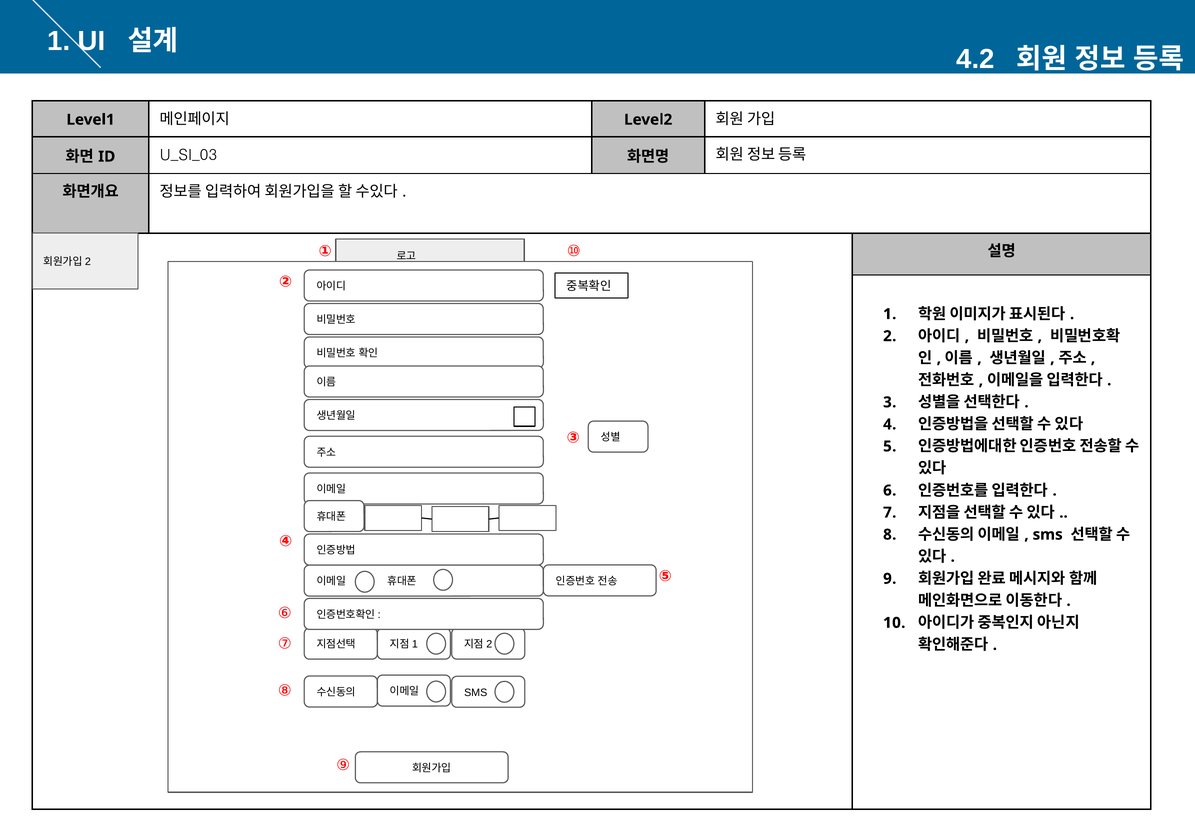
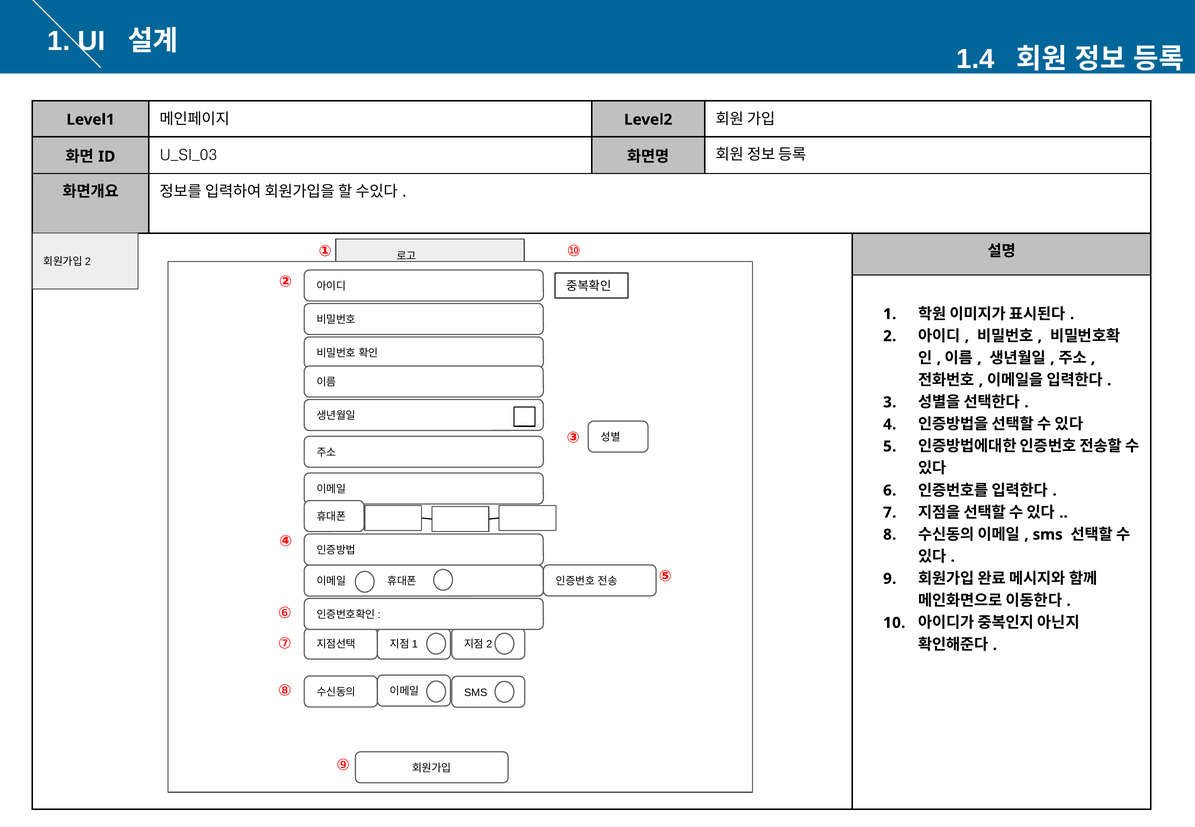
4.2: 4.2 -> 1.4 (975, 59)
